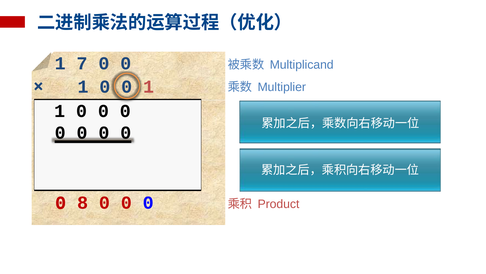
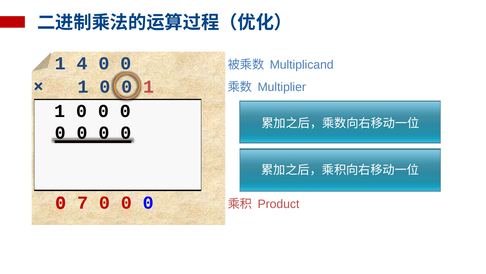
7: 7 -> 4 (82, 63)
8: 8 -> 7 (83, 202)
